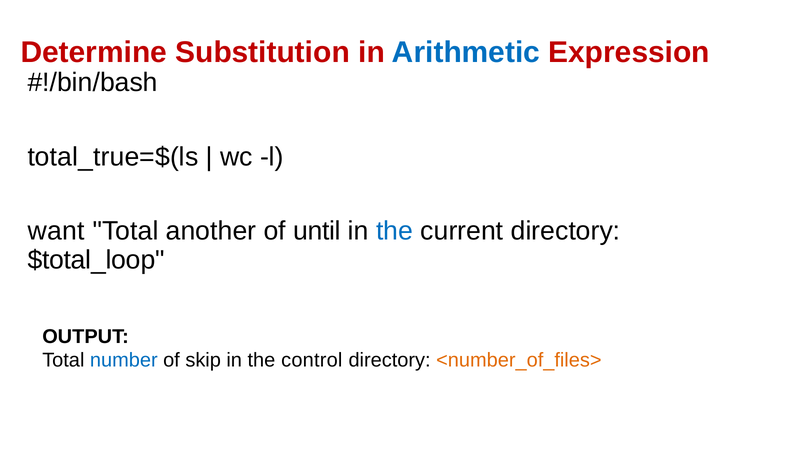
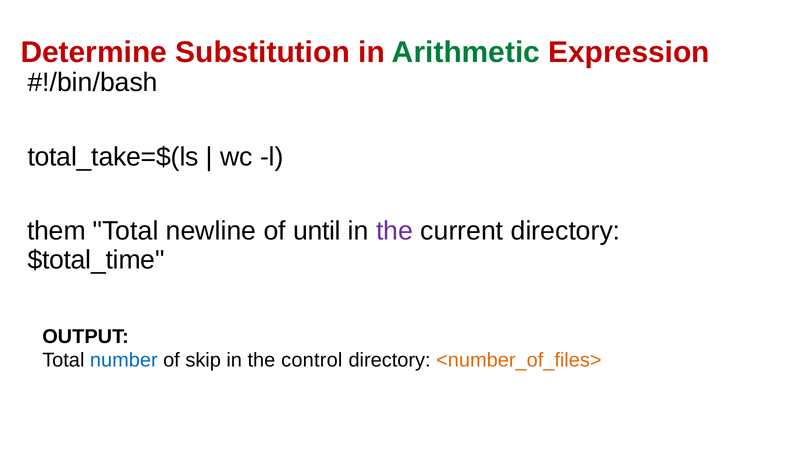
Arithmetic colour: blue -> green (466, 53)
total_true=$(ls: total_true=$(ls -> total_take=$(ls (113, 157)
want: want -> them (57, 231)
another: another -> newline (211, 231)
the colour: blue -> purple (395, 231)
$total_loop: $total_loop -> $total_time (96, 260)
